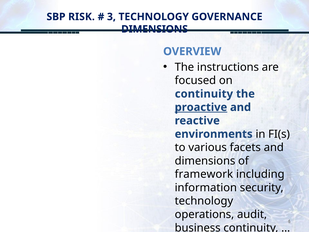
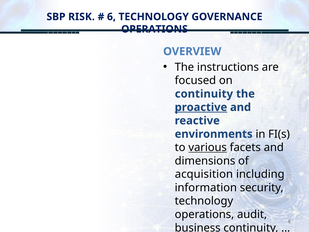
3: 3 -> 6 (111, 17)
DIMENSIONS: DIMENSIONS -> OPERATIONS (154, 29)
various underline: none -> present (208, 147)
framework: framework -> acquisition (204, 174)
